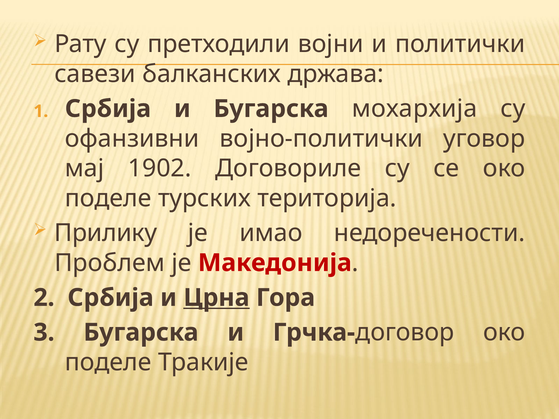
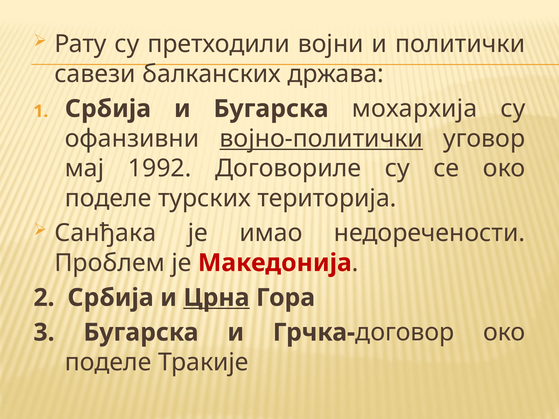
војно-политички underline: none -> present (321, 139)
1902: 1902 -> 1992 (160, 169)
Прилику: Прилику -> Санђака (105, 233)
